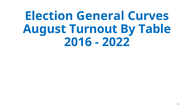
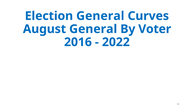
August Turnout: Turnout -> General (93, 29)
Table: Table -> Voter (155, 29)
